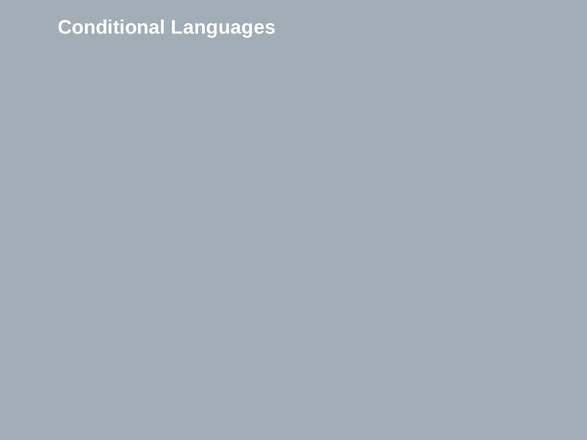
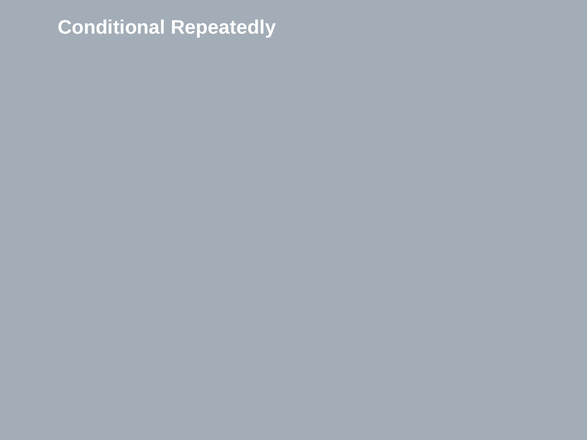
Languages: Languages -> Repeatedly (223, 28)
